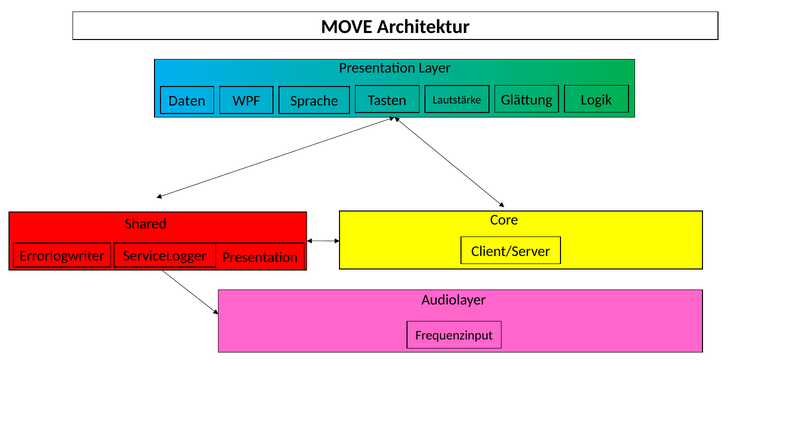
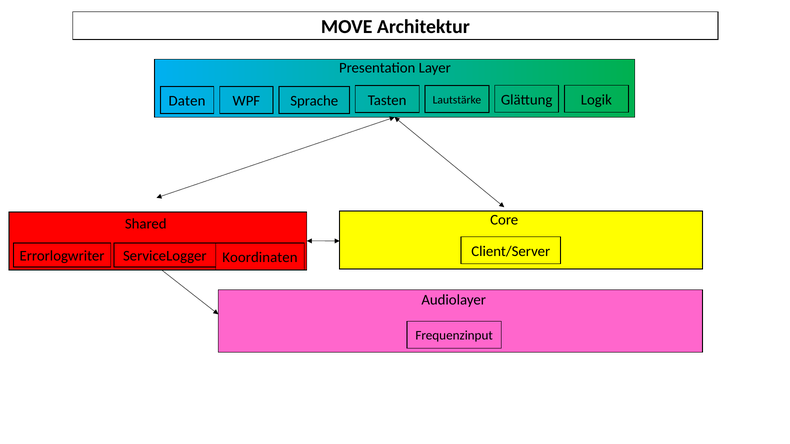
ServiceLogger Presentation: Presentation -> Koordinaten (260, 258)
